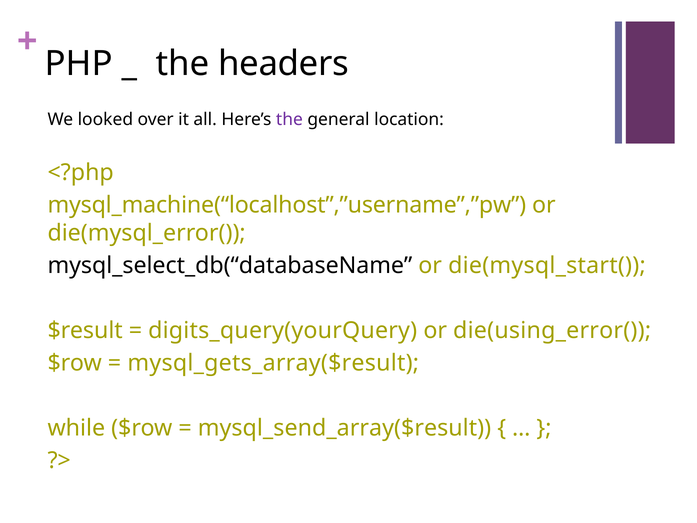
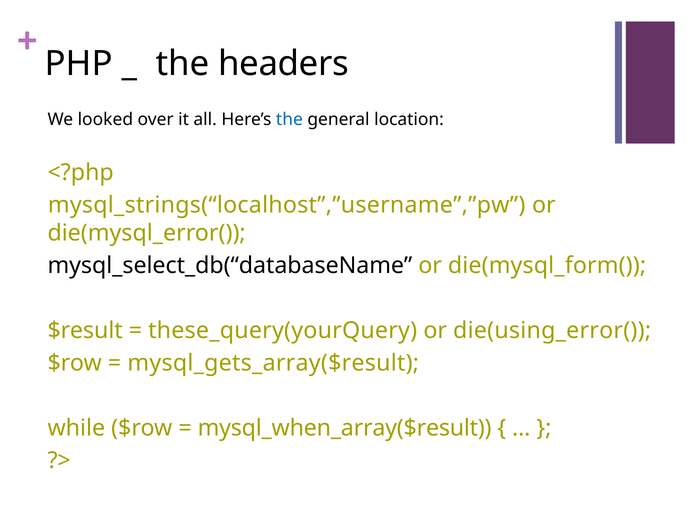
the colour: purple -> blue (289, 120)
mysql_machine(“localhost”,”username”,”pw: mysql_machine(“localhost”,”username”,”pw -> mysql_strings(“localhost”,”username”,”pw (287, 205)
die(mysql_start(: die(mysql_start( -> die(mysql_form( (547, 265)
digits_query(yourQuery: digits_query(yourQuery -> these_query(yourQuery (283, 330)
mysql_send_array($result: mysql_send_array($result -> mysql_when_array($result (345, 428)
